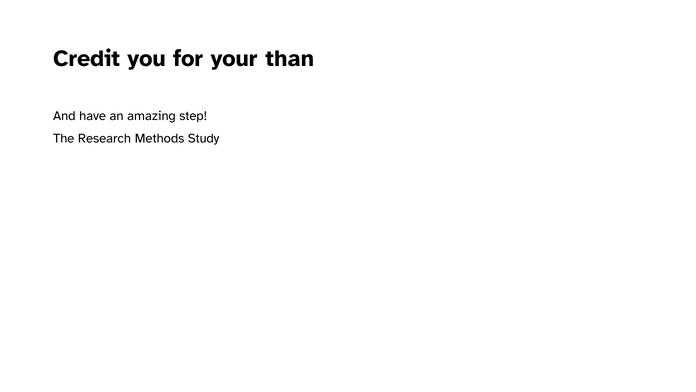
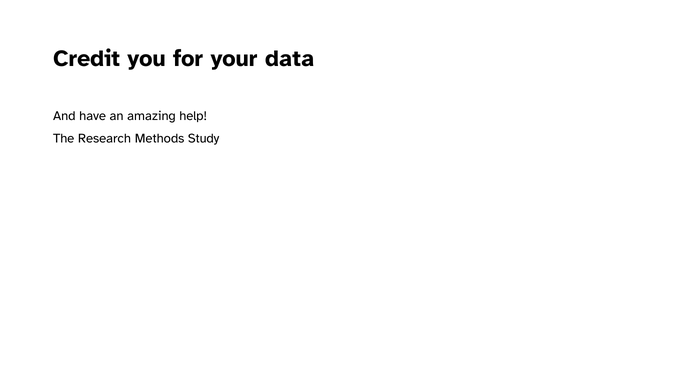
than: than -> data (290, 59)
step: step -> help (193, 116)
